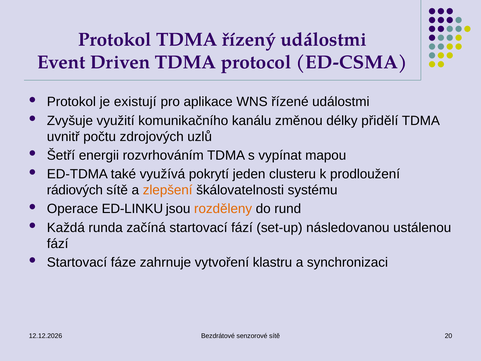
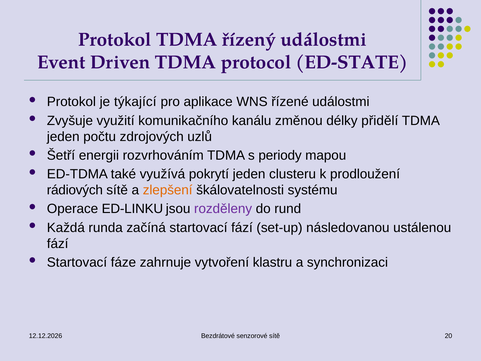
ED-CSMA: ED-CSMA -> ED-STATE (352, 62)
existují: existují -> týkající (135, 102)
uvnitř: uvnitř -> jeden (63, 137)
vypínat: vypínat -> periody (280, 155)
rozděleny colour: orange -> purple (223, 209)
